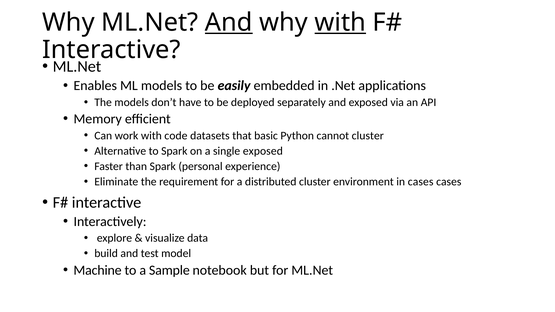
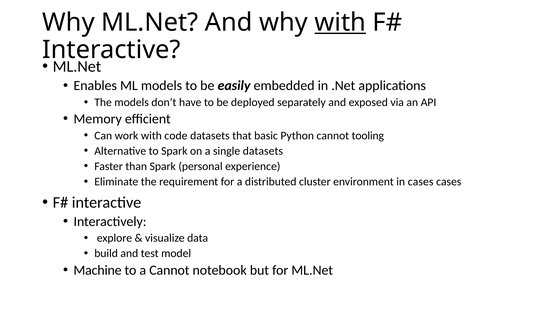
And underline: present -> none (229, 22)
cannot cluster: cluster -> tooling (368, 136)
single exposed: exposed -> datasets (263, 151)
a Sample: Sample -> Cannot (169, 270)
